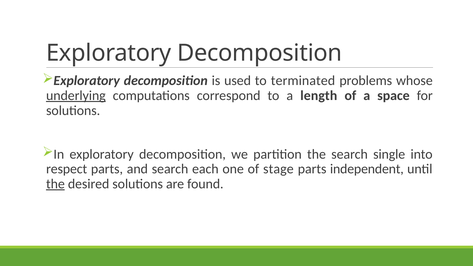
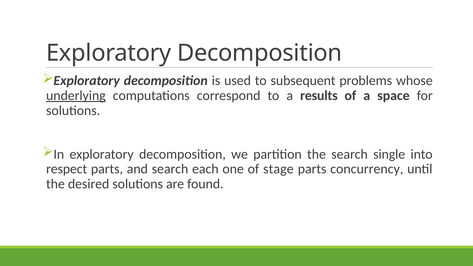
terminated: terminated -> subsequent (303, 81)
length: length -> results (319, 96)
independent: independent -> concurrency (367, 169)
the underline: present -> none (55, 184)
